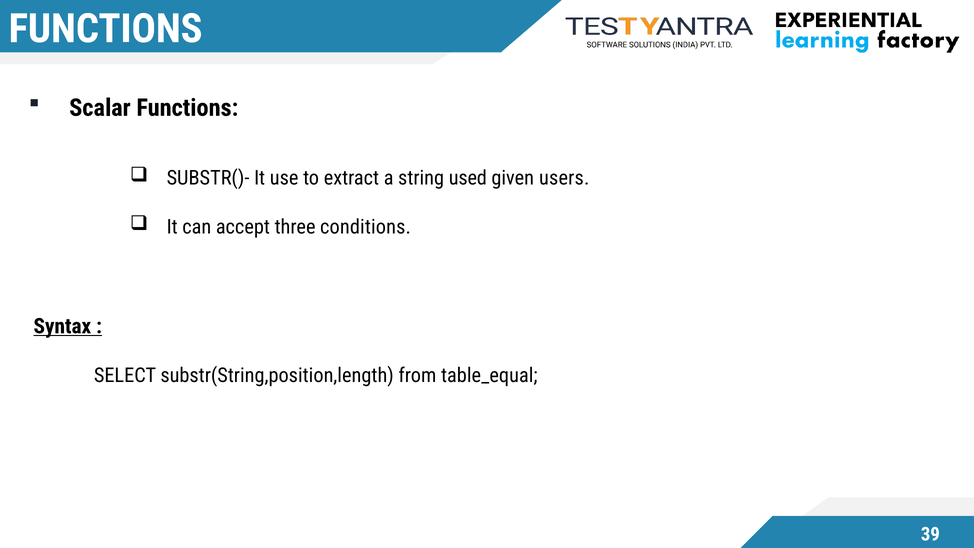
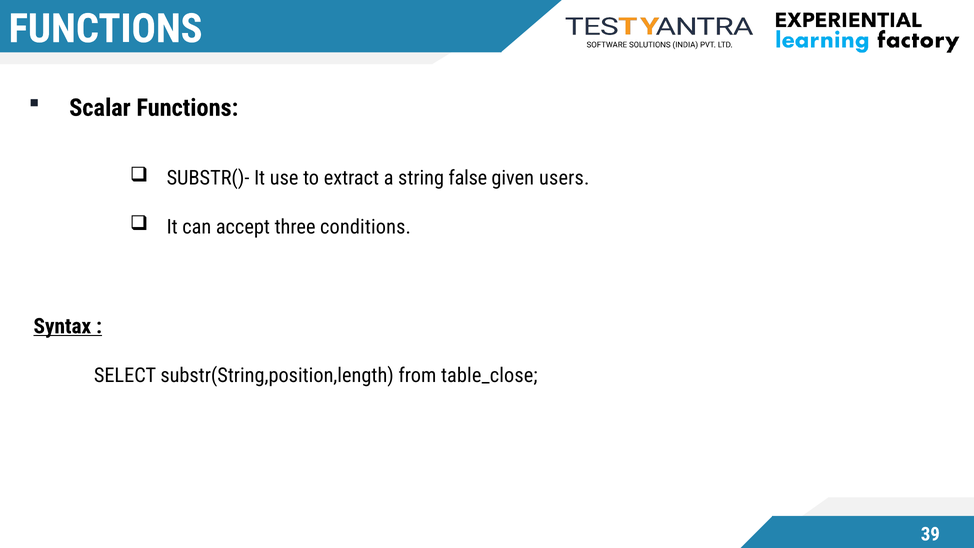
used: used -> false (468, 178)
table_equal: table_equal -> table_close (489, 375)
